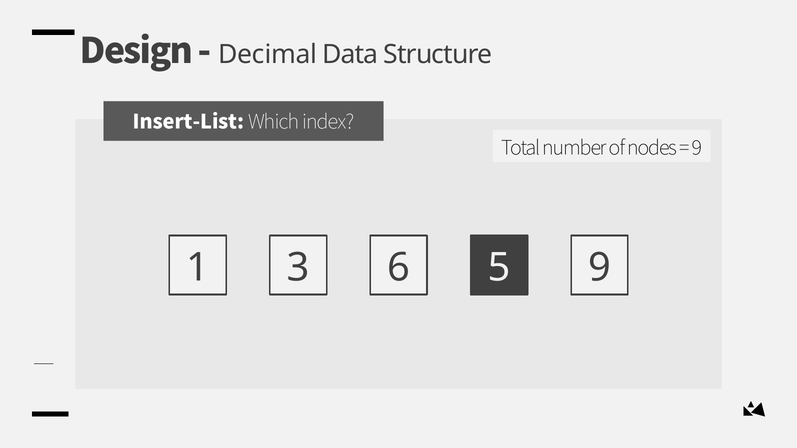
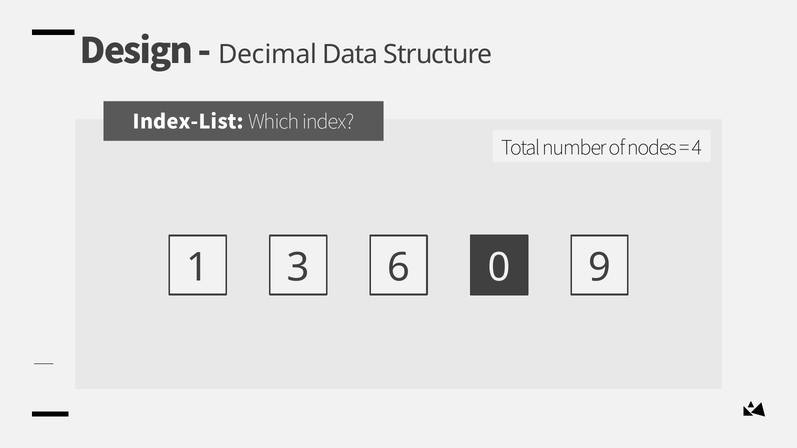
Insert-List: Insert-List -> Index-List (188, 122)
9: 9 -> 4 (697, 148)
5: 5 -> 0 (499, 268)
